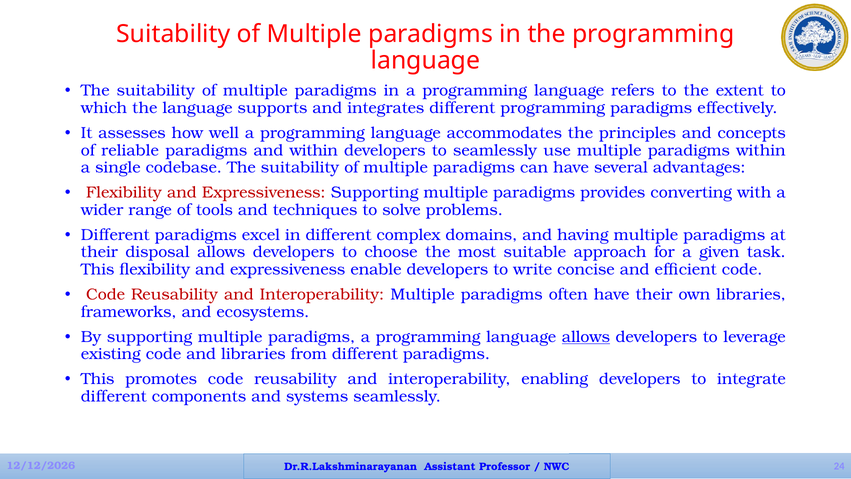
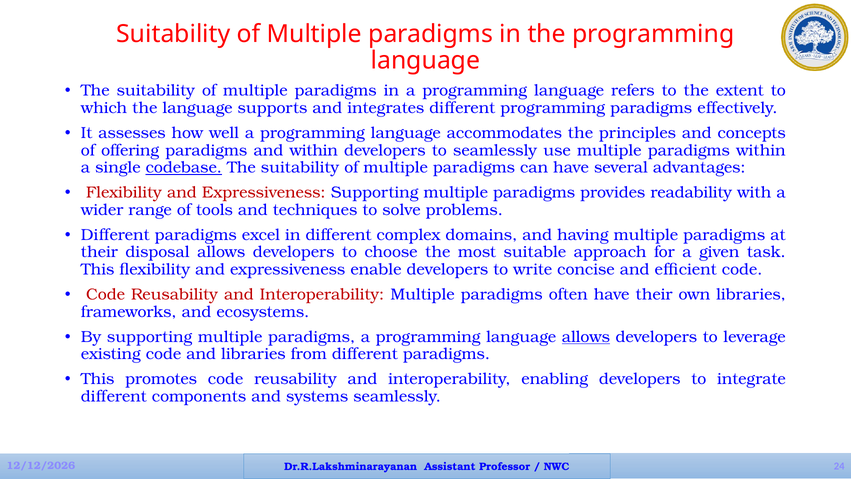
reliable: reliable -> offering (130, 150)
codebase underline: none -> present (184, 167)
converting: converting -> readability (691, 192)
